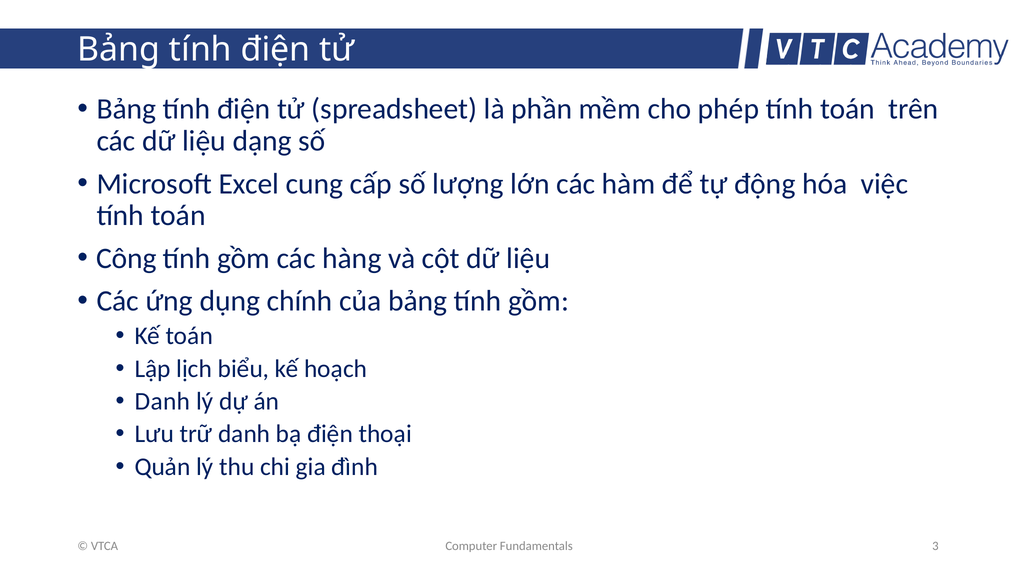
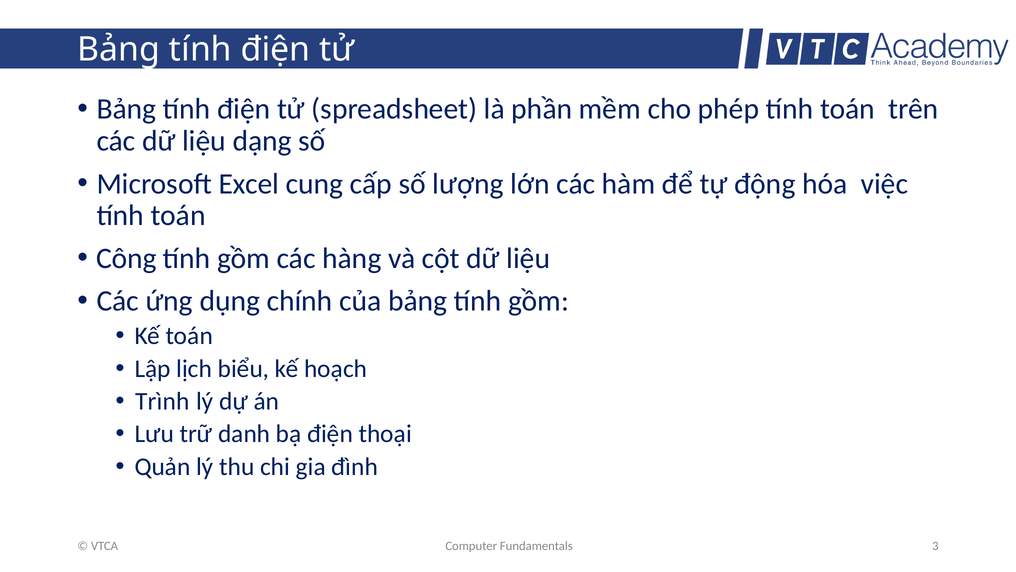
Danh: Danh -> Trình (162, 401)
